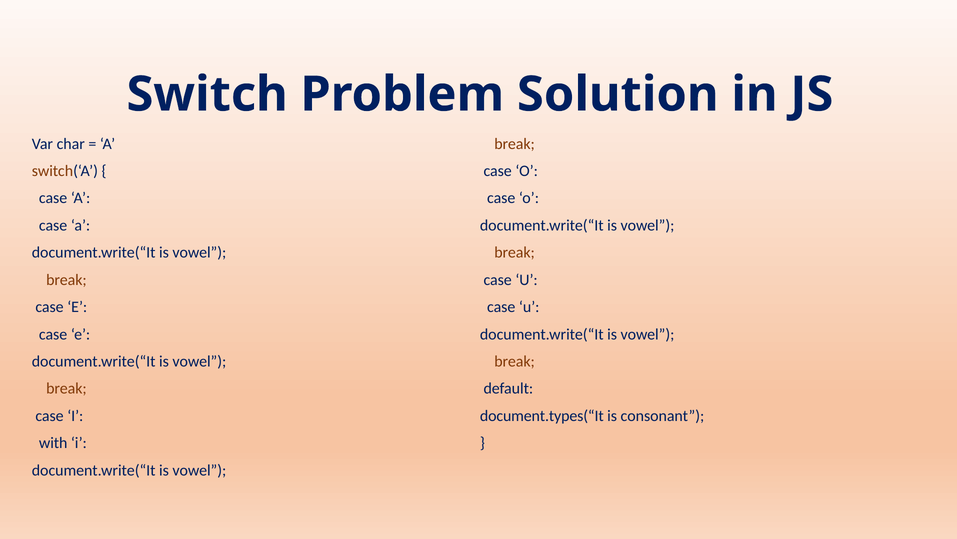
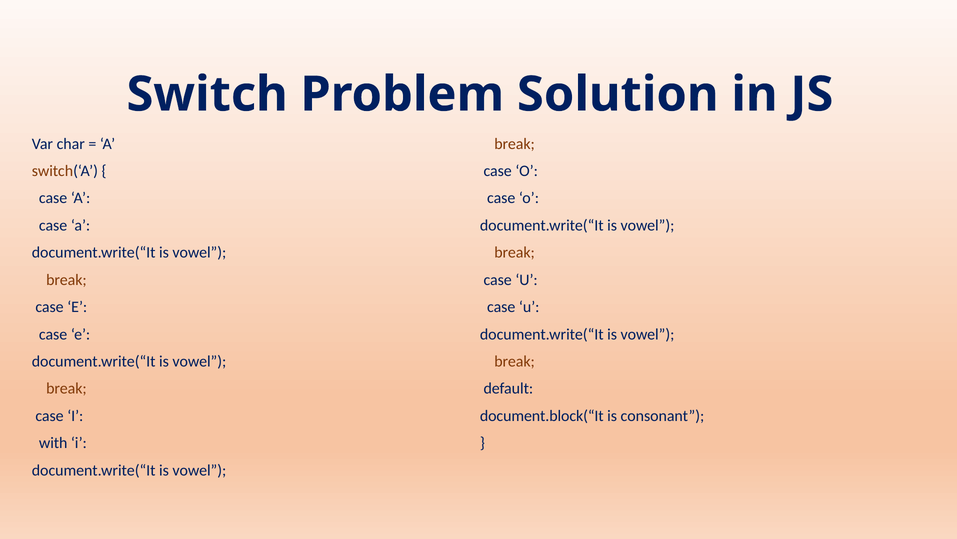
document.types(“It: document.types(“It -> document.block(“It (542, 415)
